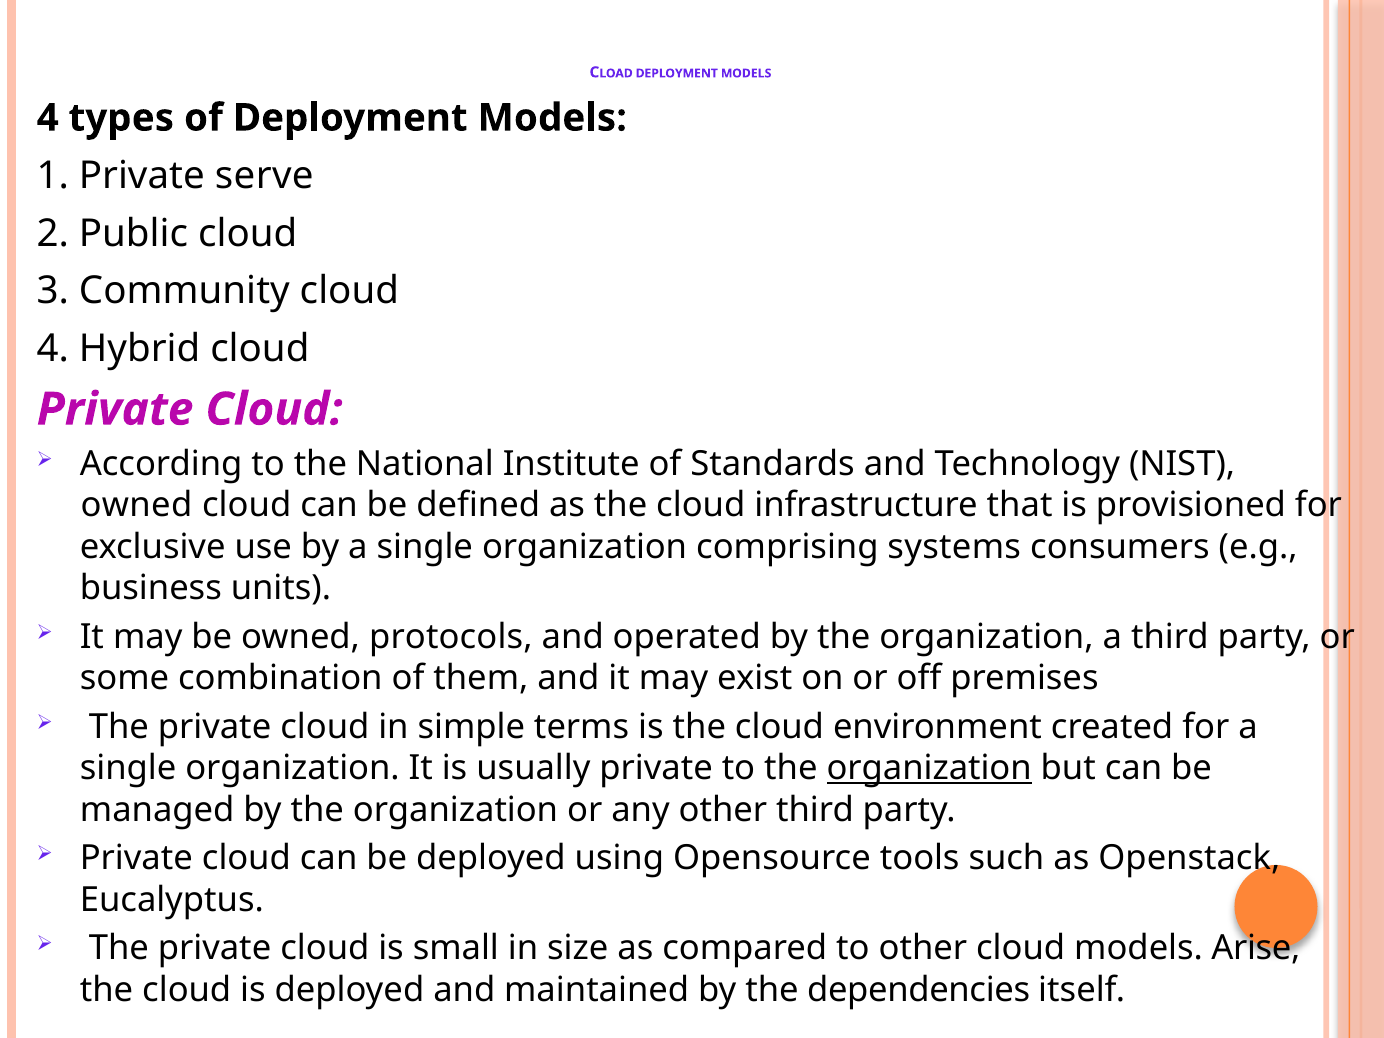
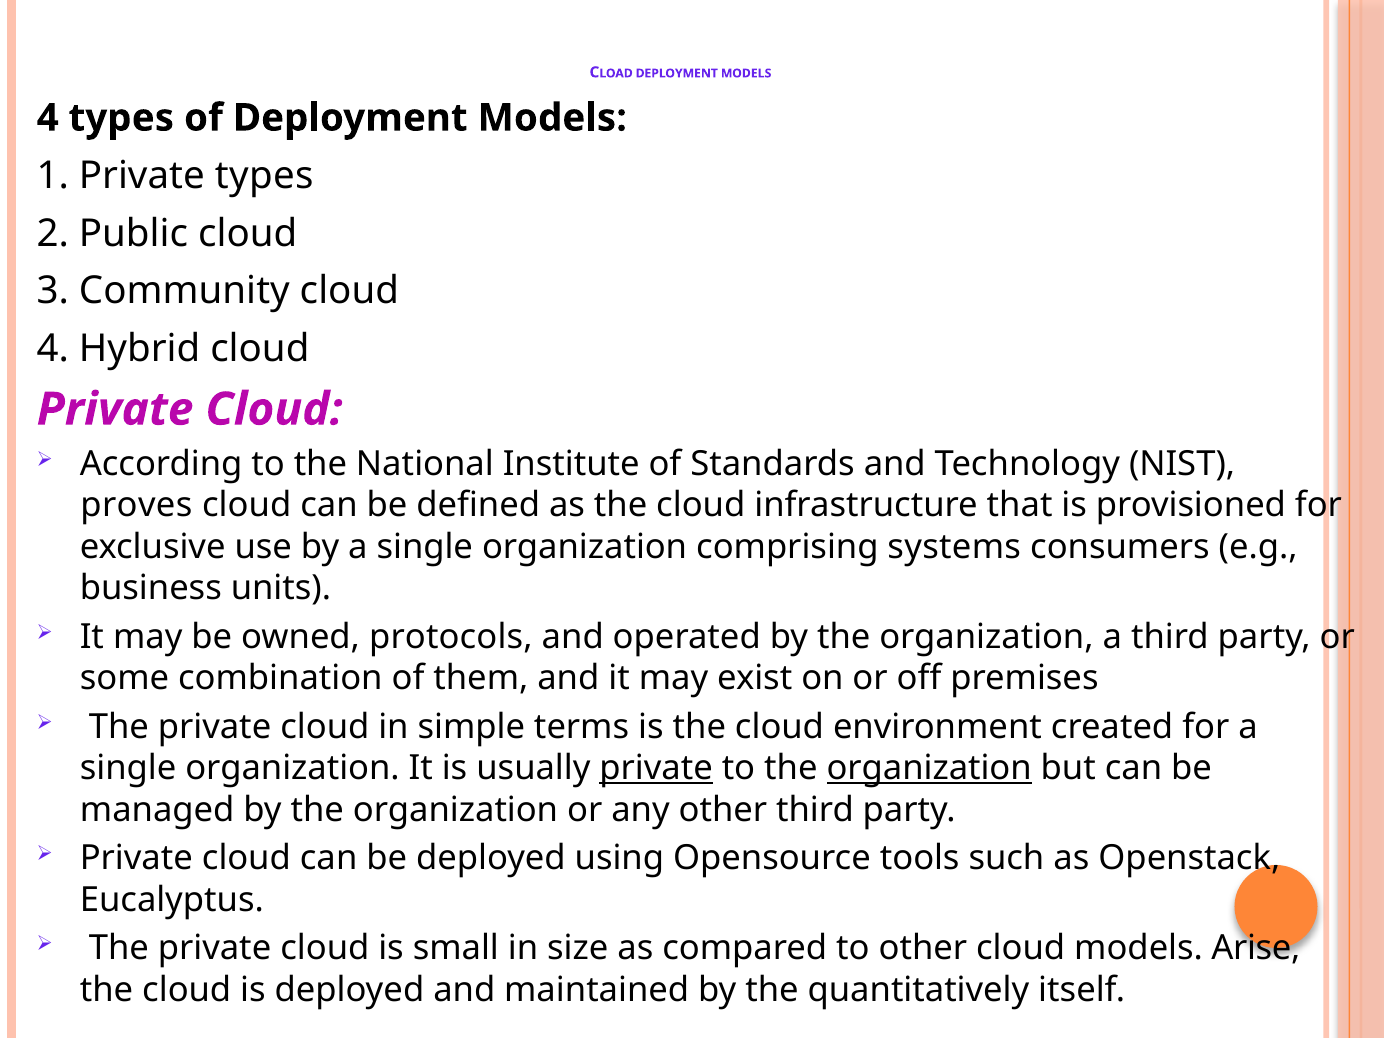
Private serve: serve -> types (264, 176)
owned: owned -> proves (136, 506)
private underline: none -> present (656, 768)
dependencies: dependencies -> quantitatively (918, 990)
